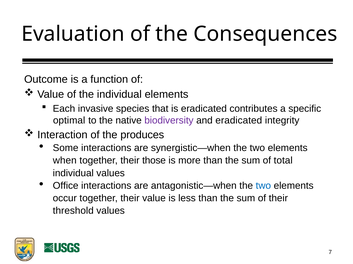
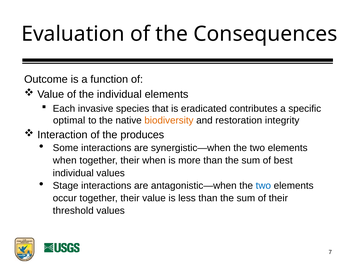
biodiversity colour: purple -> orange (169, 121)
and eradicated: eradicated -> restoration (239, 121)
their those: those -> when (154, 161)
total: total -> best (283, 161)
Office: Office -> Stage (66, 186)
